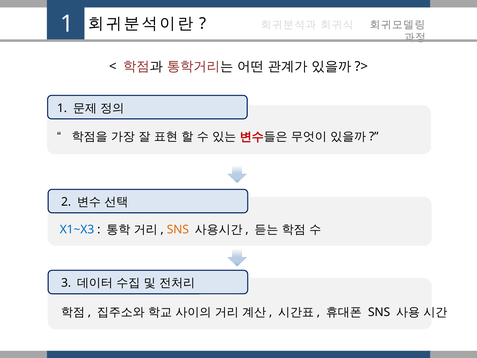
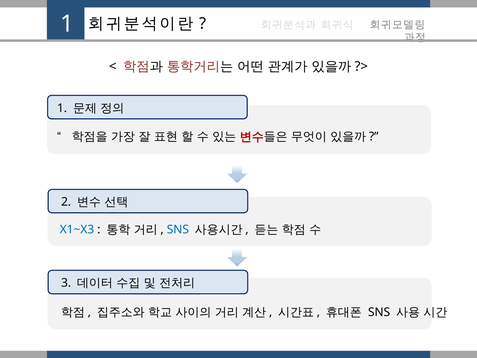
SNS colour: orange -> blue (178, 229)
